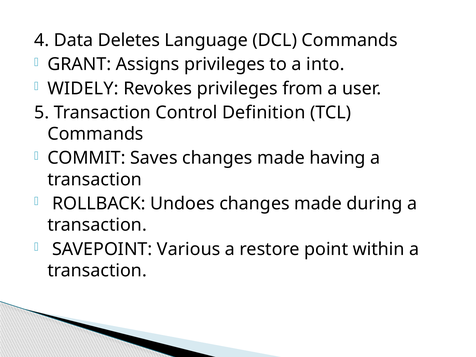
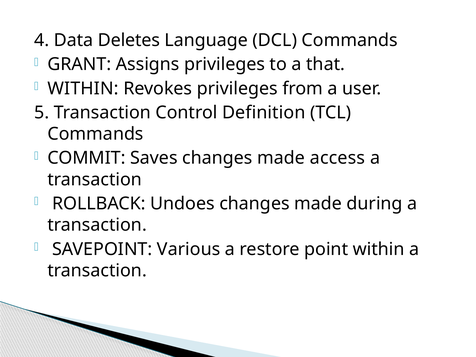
into: into -> that (326, 64)
WIDELY: WIDELY -> WITHIN (83, 89)
having: having -> access (337, 158)
